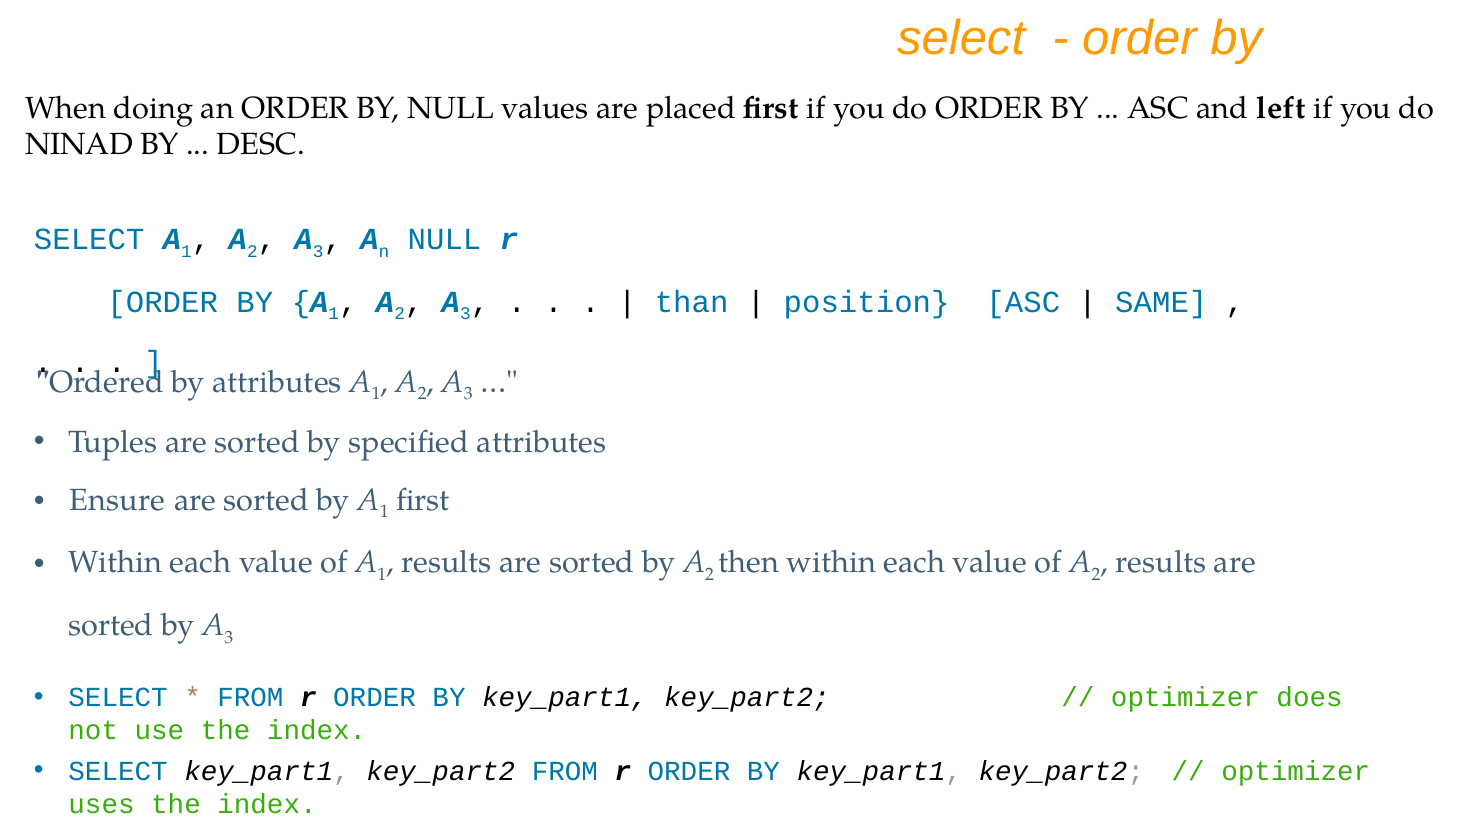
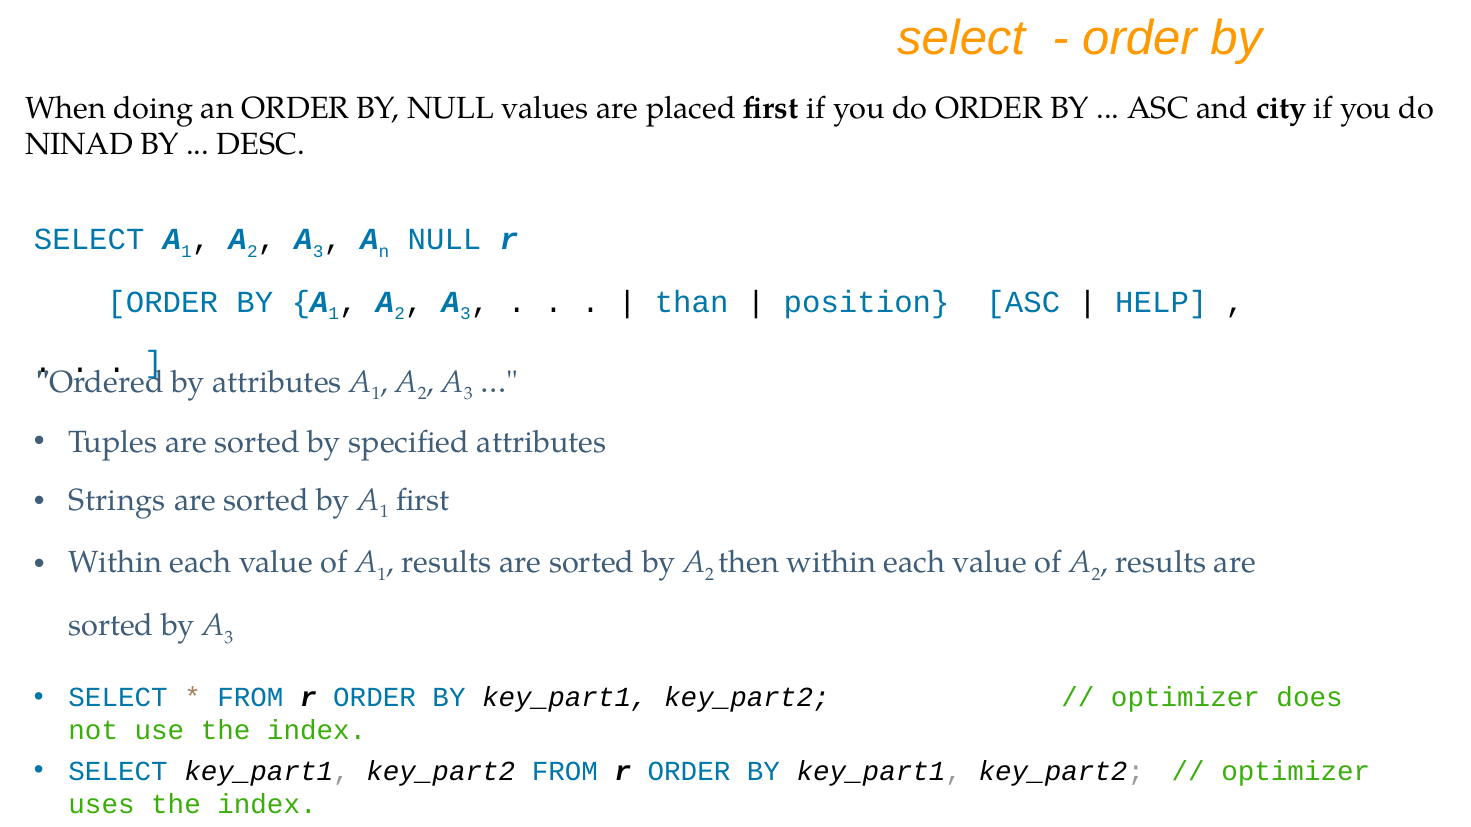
left: left -> city (1281, 108)
SAME: SAME -> HELP (1161, 302)
Ensure: Ensure -> Strings (117, 500)
